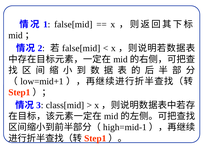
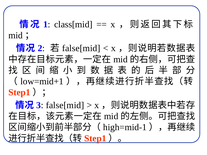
false[mid: false[mid -> class[mid (73, 24)
class[mid: class[mid -> false[mid (65, 105)
